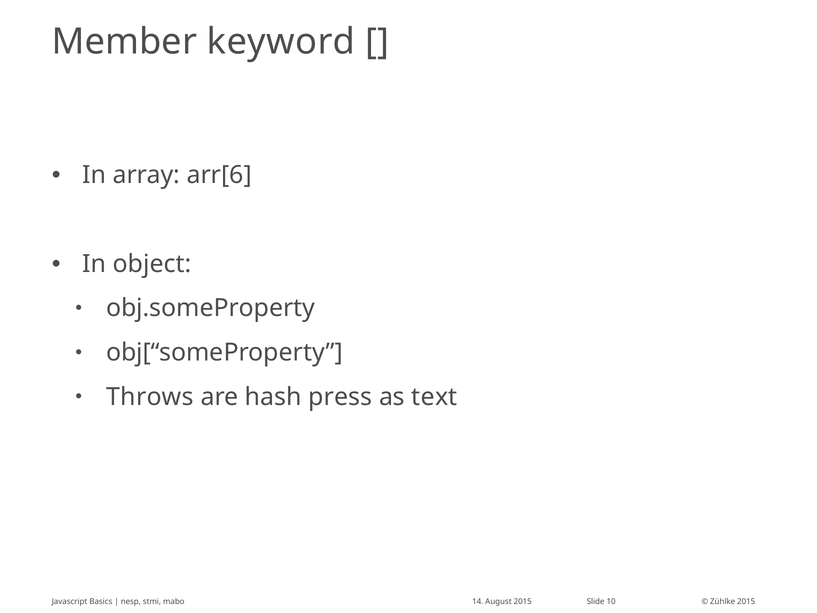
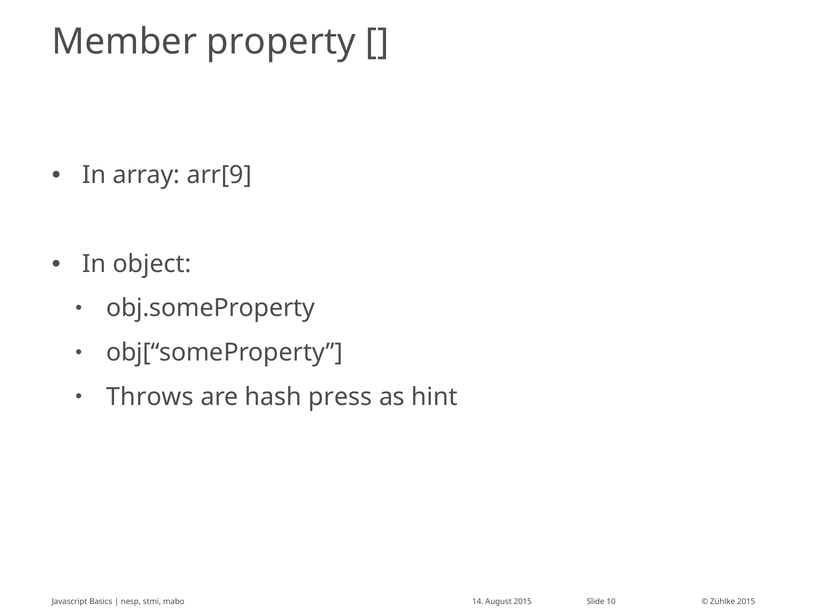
keyword: keyword -> property (281, 42)
arr[6: arr[6 -> arr[9 (219, 175)
text: text -> hint (435, 397)
